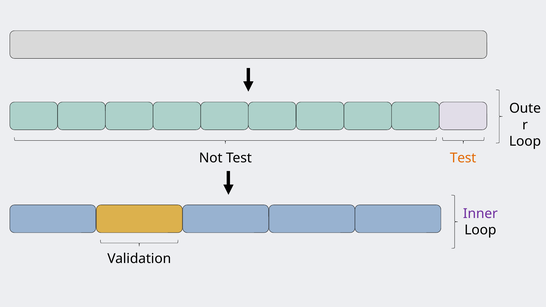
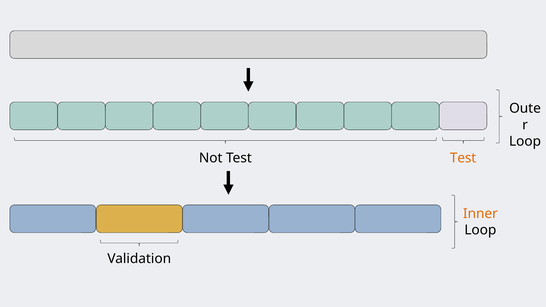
Inner colour: purple -> orange (480, 214)
